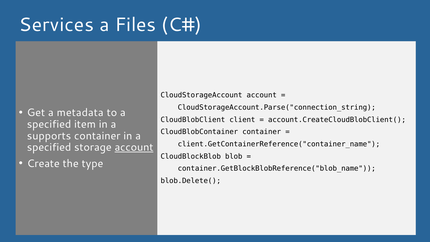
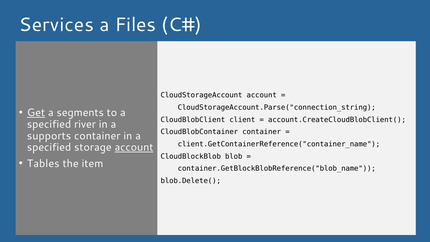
Get underline: none -> present (36, 113)
metadata: metadata -> segments (80, 113)
item: item -> river (85, 124)
Create: Create -> Tables (43, 163)
type: type -> item (92, 163)
